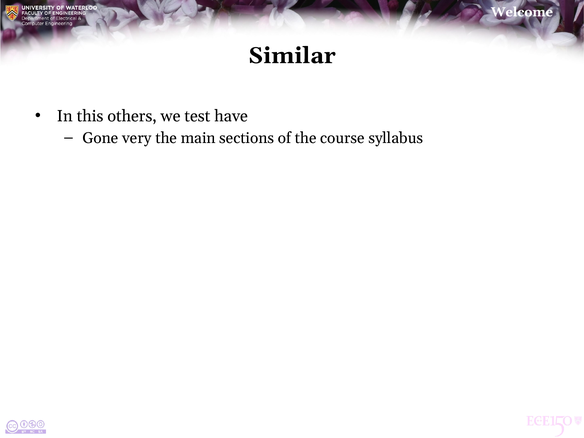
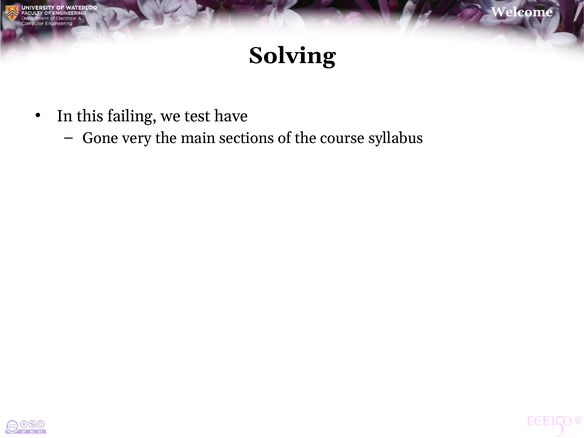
Similar: Similar -> Solving (292, 56)
others: others -> failing (132, 116)
